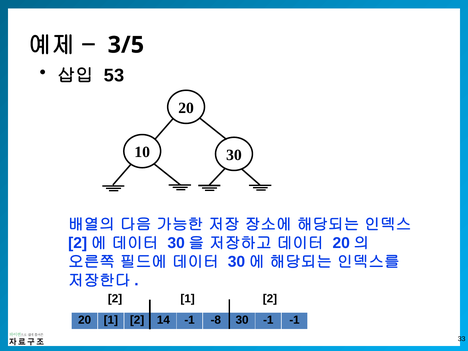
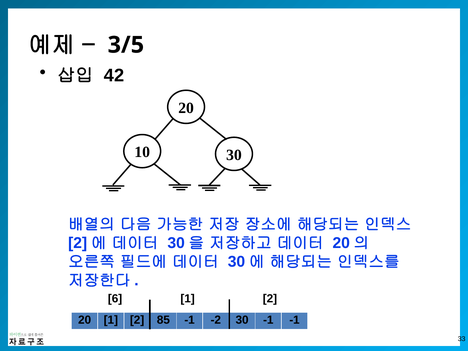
53: 53 -> 42 (114, 75)
2: 2 -> 6 (115, 298)
14: 14 -> 85 (163, 320)
-8: -8 -> -2 (216, 320)
